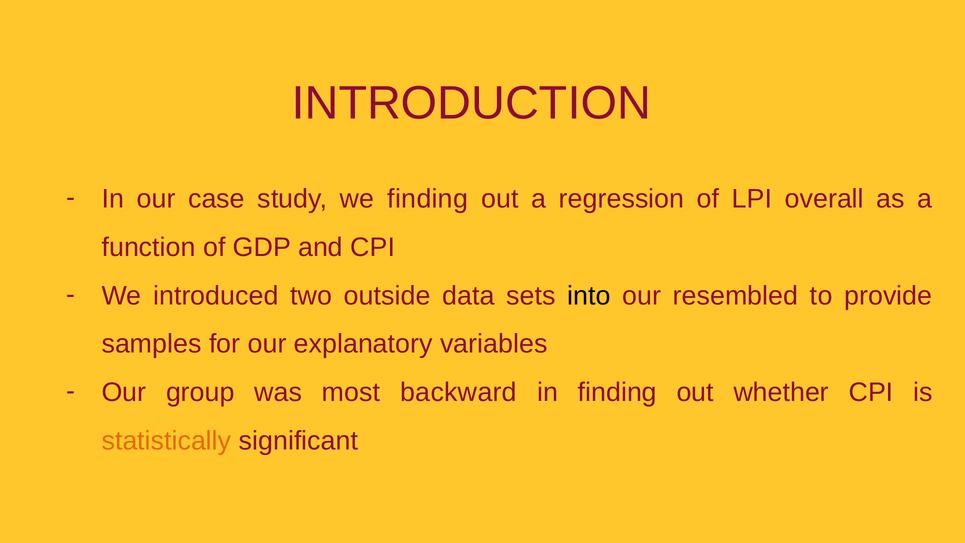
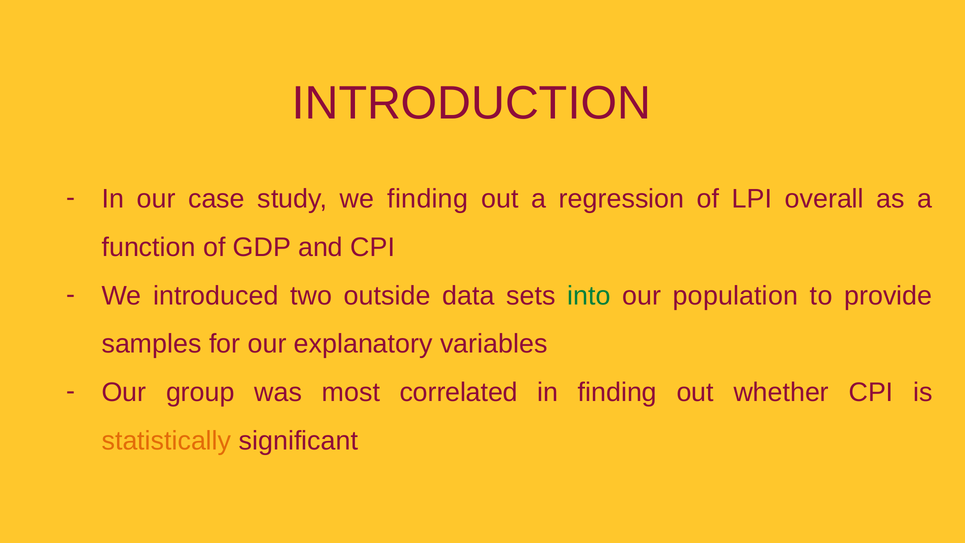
into colour: black -> green (589, 296)
resembled: resembled -> population (735, 296)
backward: backward -> correlated (459, 392)
